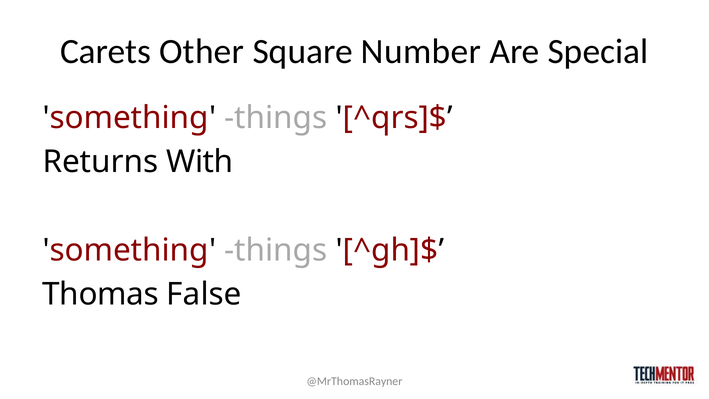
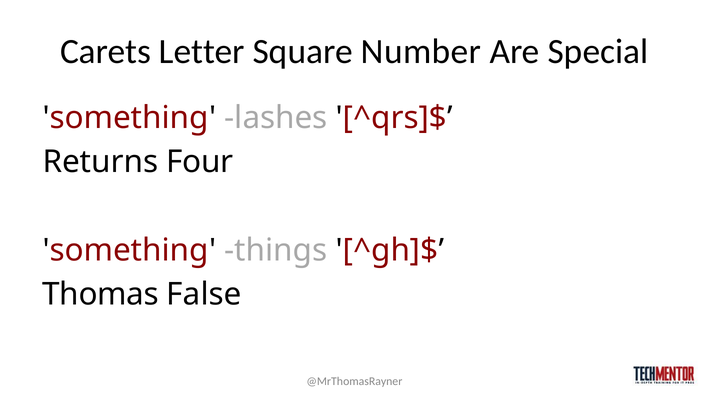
Other: Other -> Letter (202, 52)
things: things -> lashes (276, 118)
With: With -> Four (200, 162)
